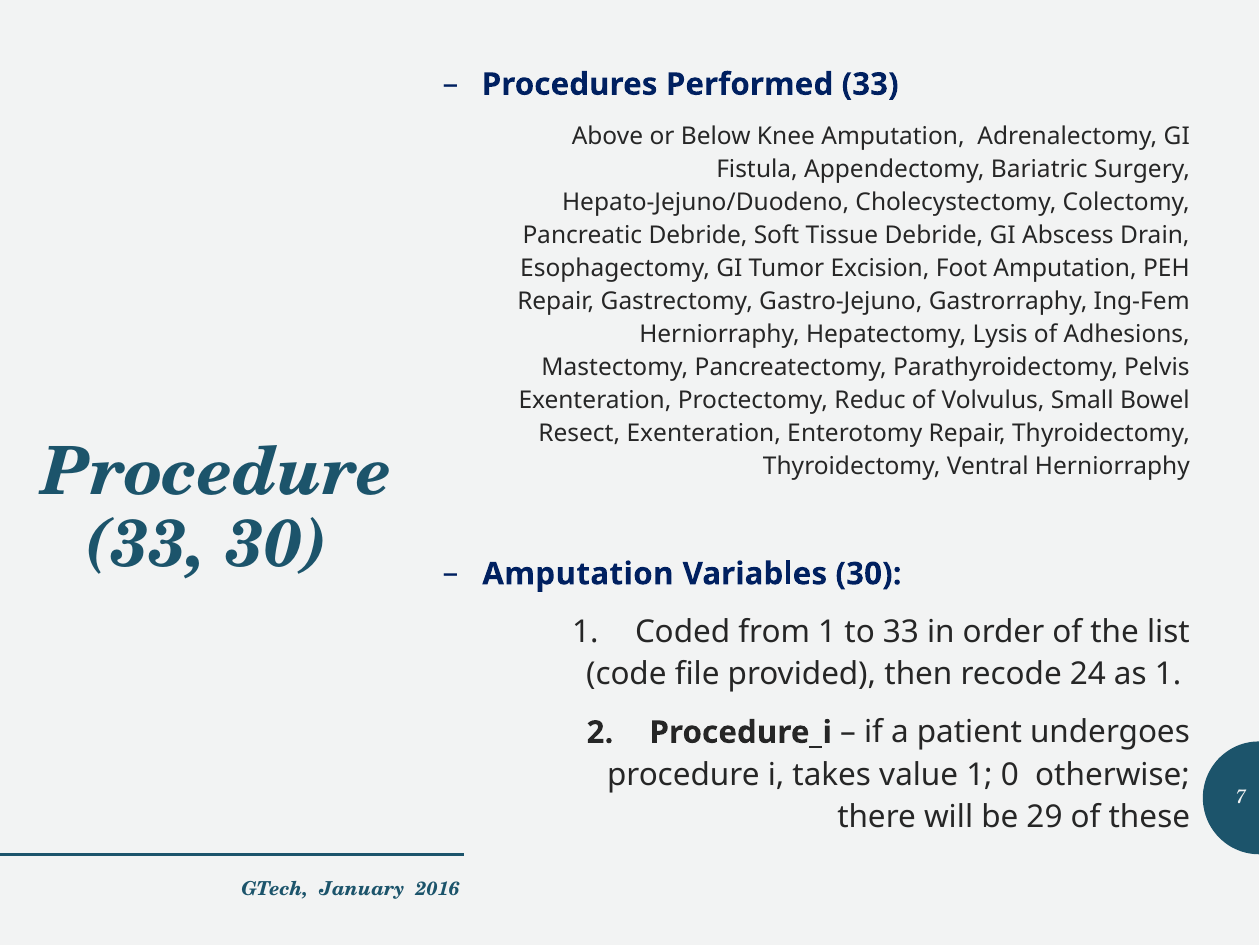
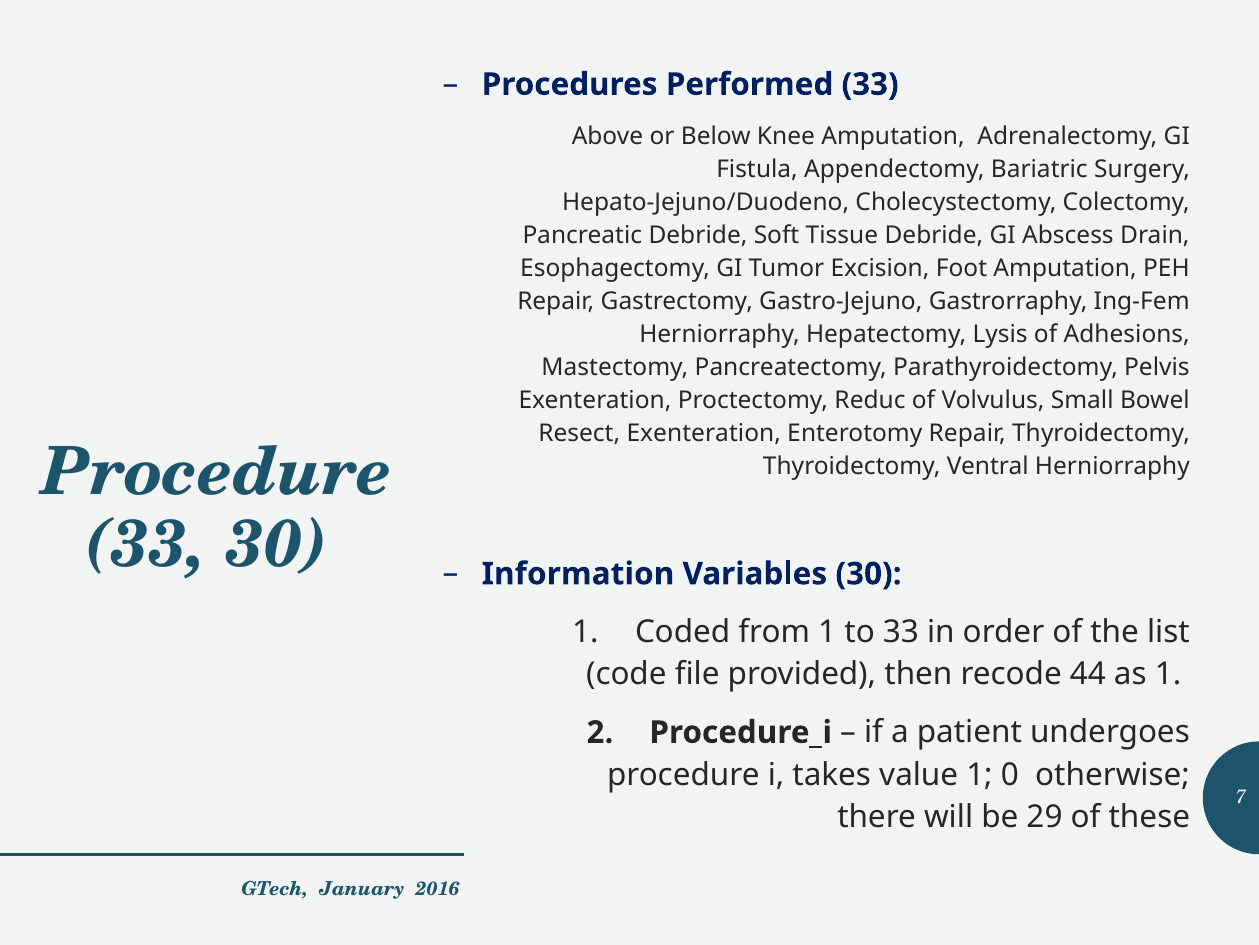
Amputation: Amputation -> Information (578, 574)
24: 24 -> 44 (1088, 674)
